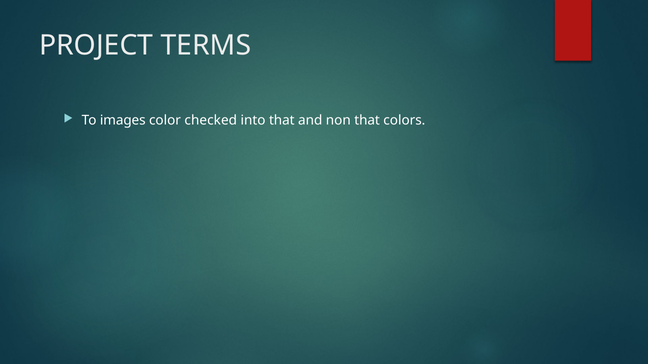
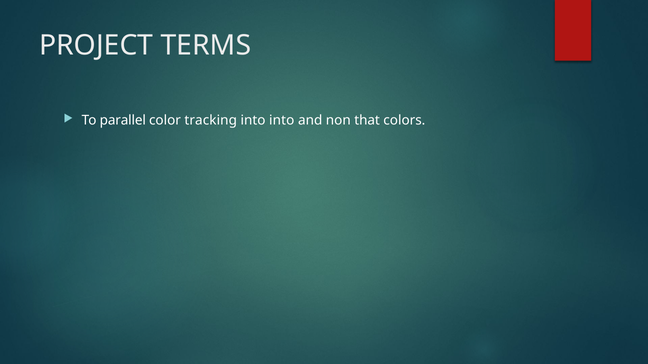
images: images -> parallel (123, 121)
checked: checked -> tracking (211, 121)
into that: that -> into (282, 121)
